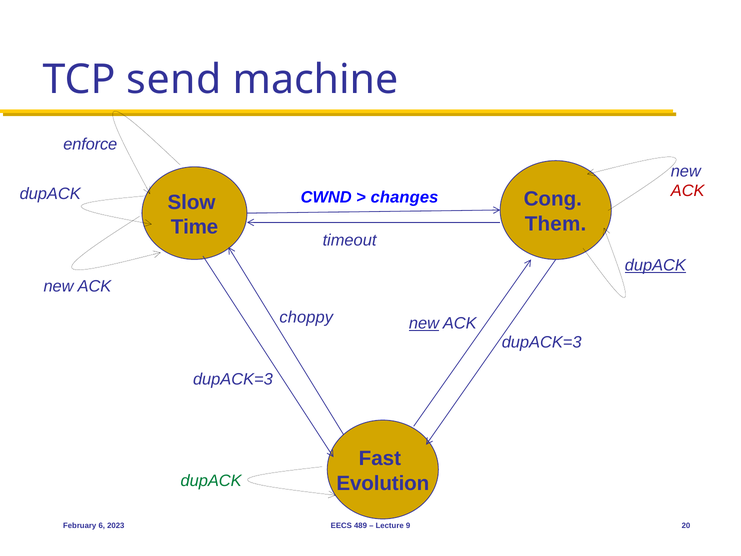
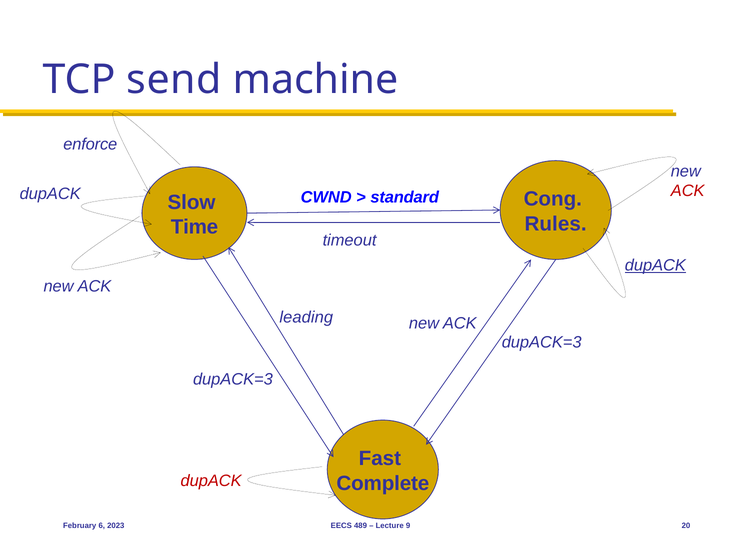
changes: changes -> standard (405, 197)
Them: Them -> Rules (556, 224)
choppy: choppy -> leading (306, 317)
new underline: present -> none (424, 323)
dupACK colour: green -> red (211, 481)
Evolution: Evolution -> Complete (383, 483)
